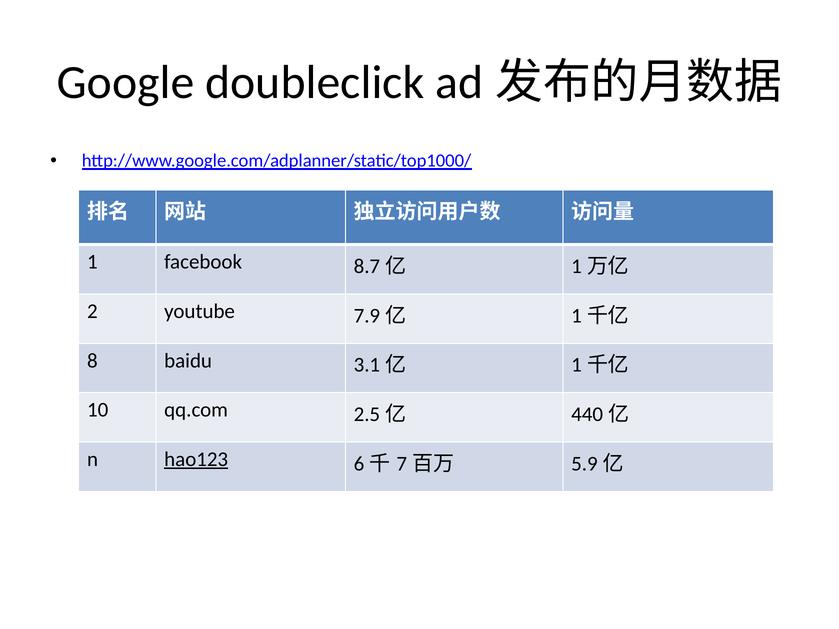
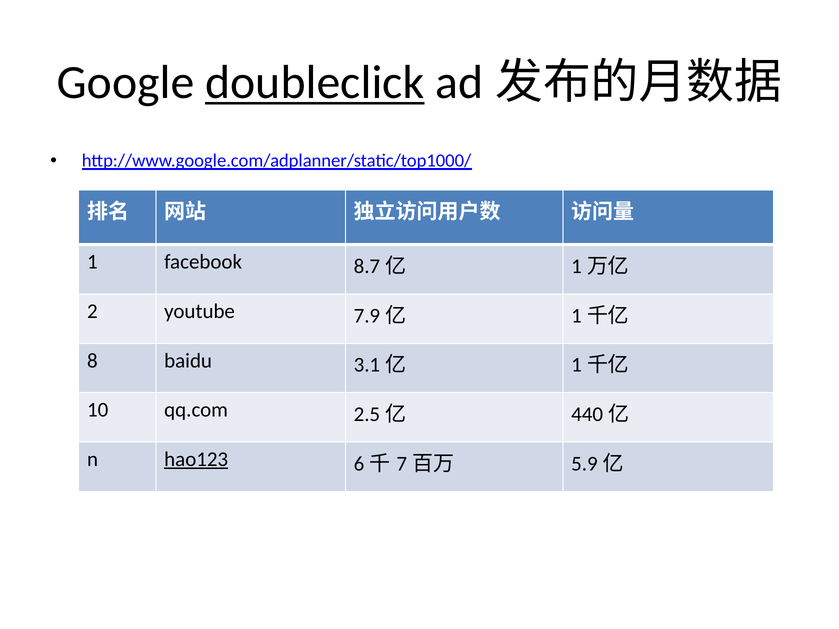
doubleclick underline: none -> present (315, 83)
